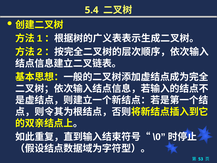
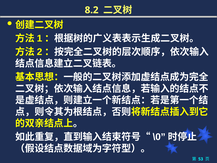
5.4: 5.4 -> 8.2 (92, 10)
